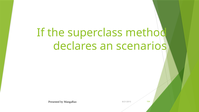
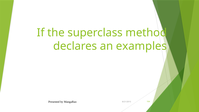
scenarios: scenarios -> examples (141, 46)
